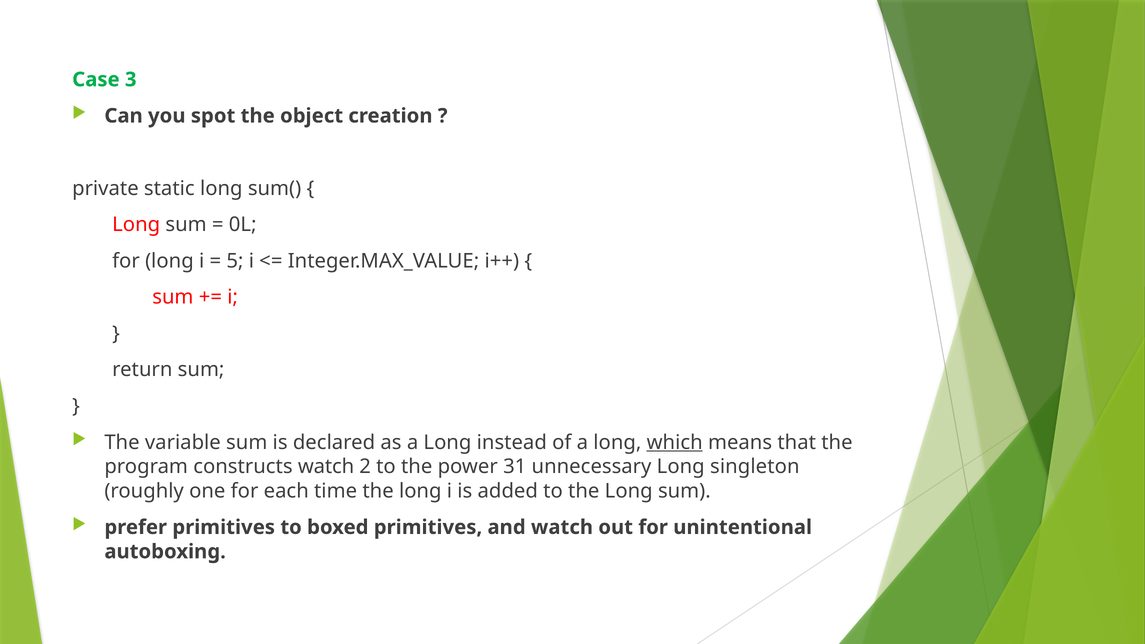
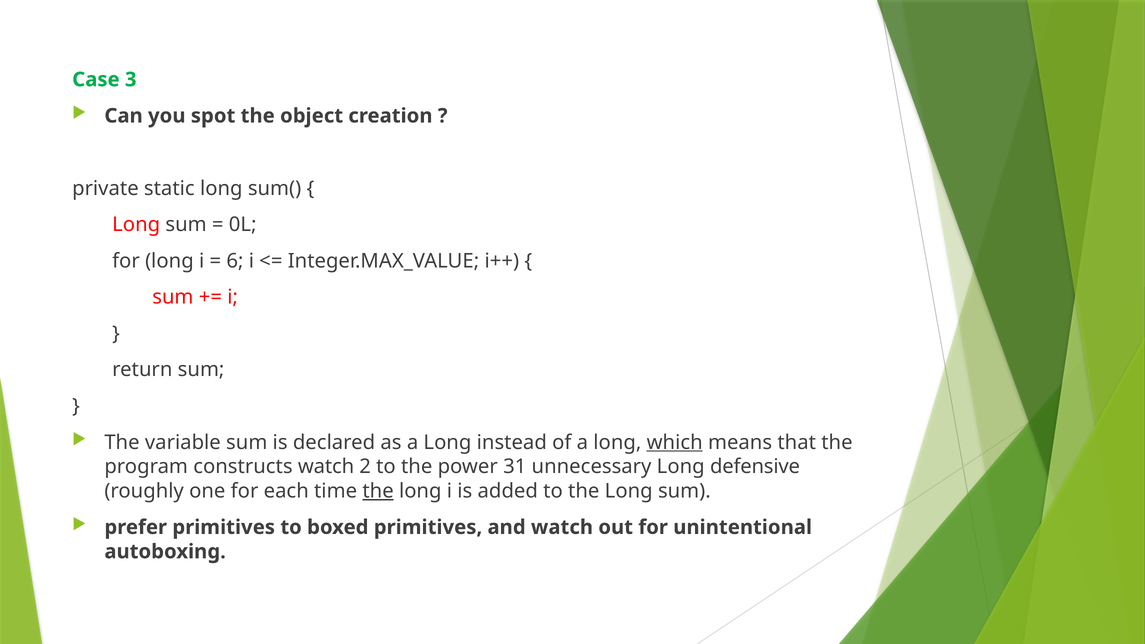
5: 5 -> 6 (235, 261)
singleton: singleton -> defensive (755, 467)
the underline: none -> present (378, 491)
